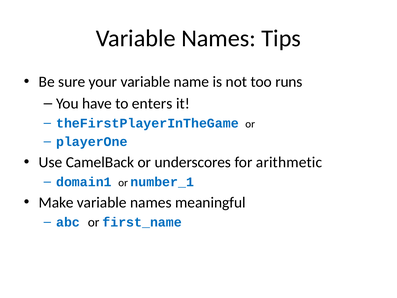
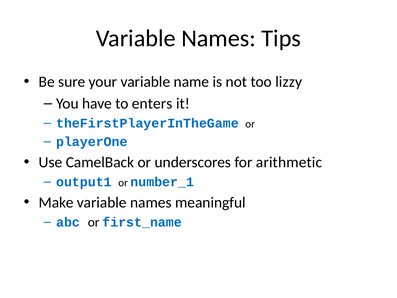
runs: runs -> lizzy (289, 82)
domain1: domain1 -> output1 (84, 182)
